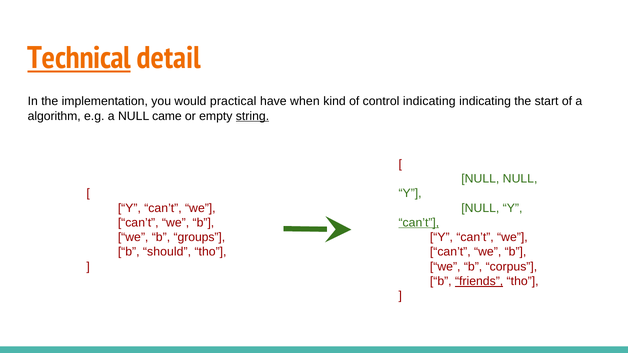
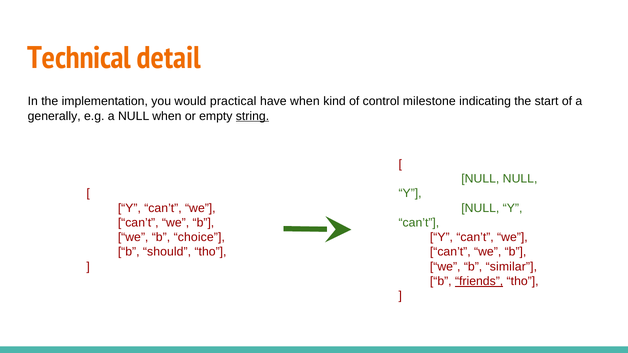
Technical underline: present -> none (79, 58)
control indicating: indicating -> milestone (429, 101)
algorithm: algorithm -> generally (54, 116)
NULL came: came -> when (167, 116)
can’t underline: present -> none (419, 223)
groups: groups -> choice (199, 237)
corpus: corpus -> similar (511, 267)
